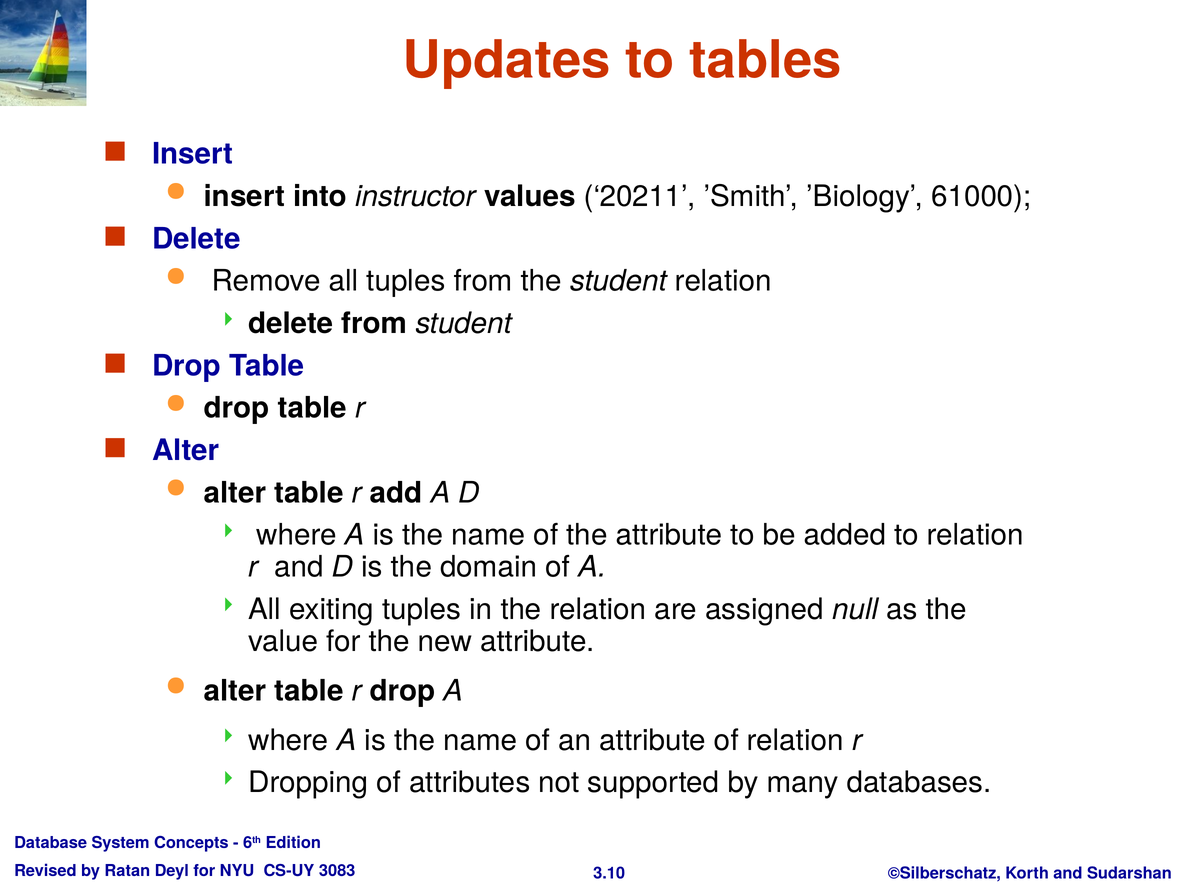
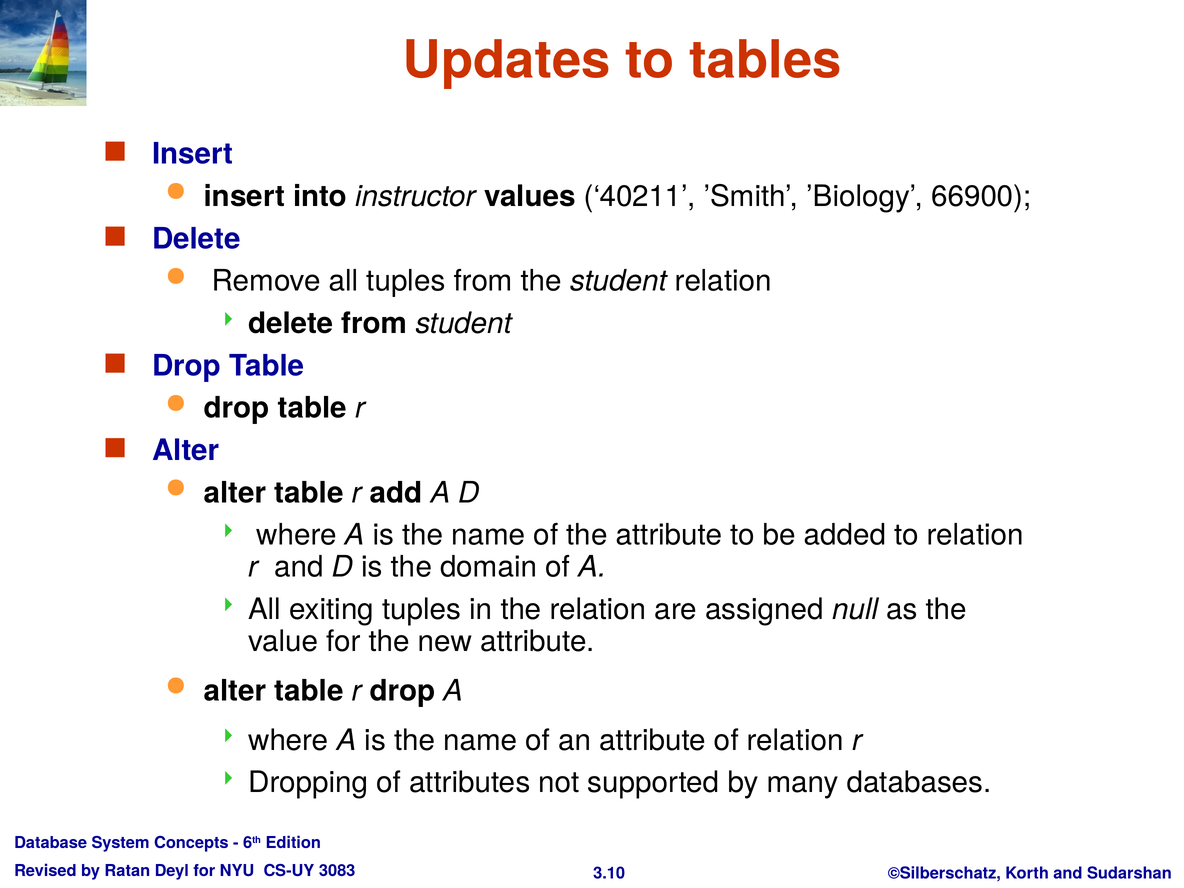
20211: 20211 -> 40211 (640, 196)
61000: 61000 -> 66900 (981, 196)
